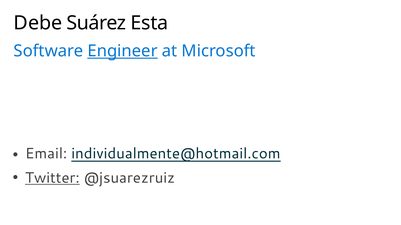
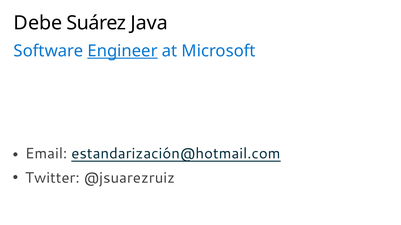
Esta: Esta -> Java (149, 23)
individualmente@hotmail.com: individualmente@hotmail.com -> estandarización@hotmail.com (176, 154)
Twitter underline: present -> none (52, 178)
